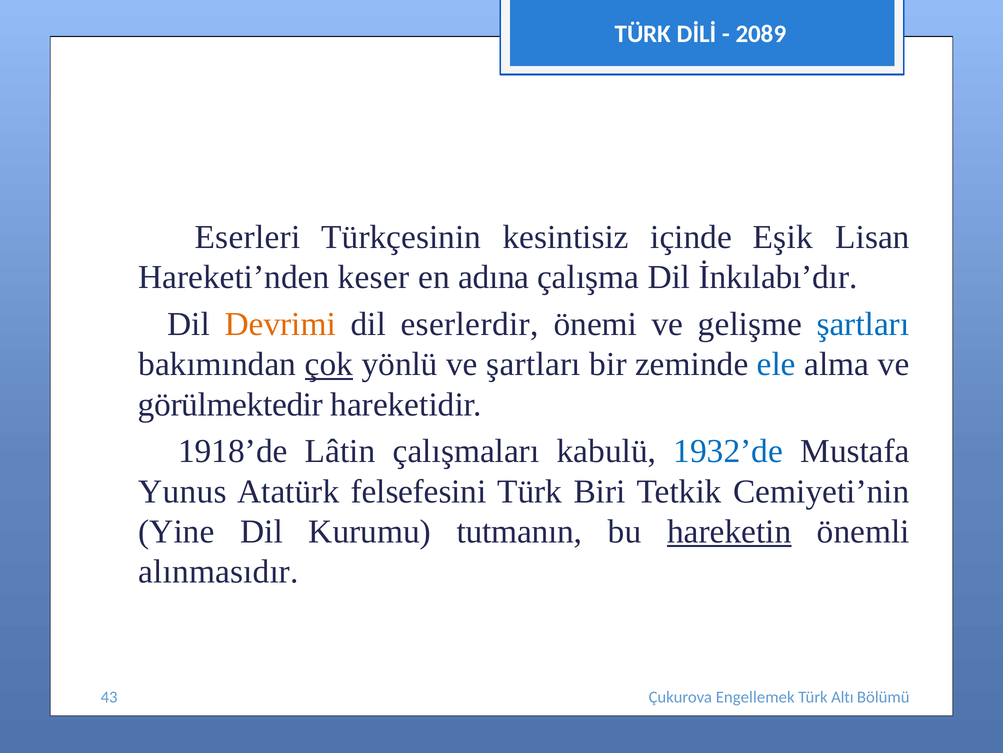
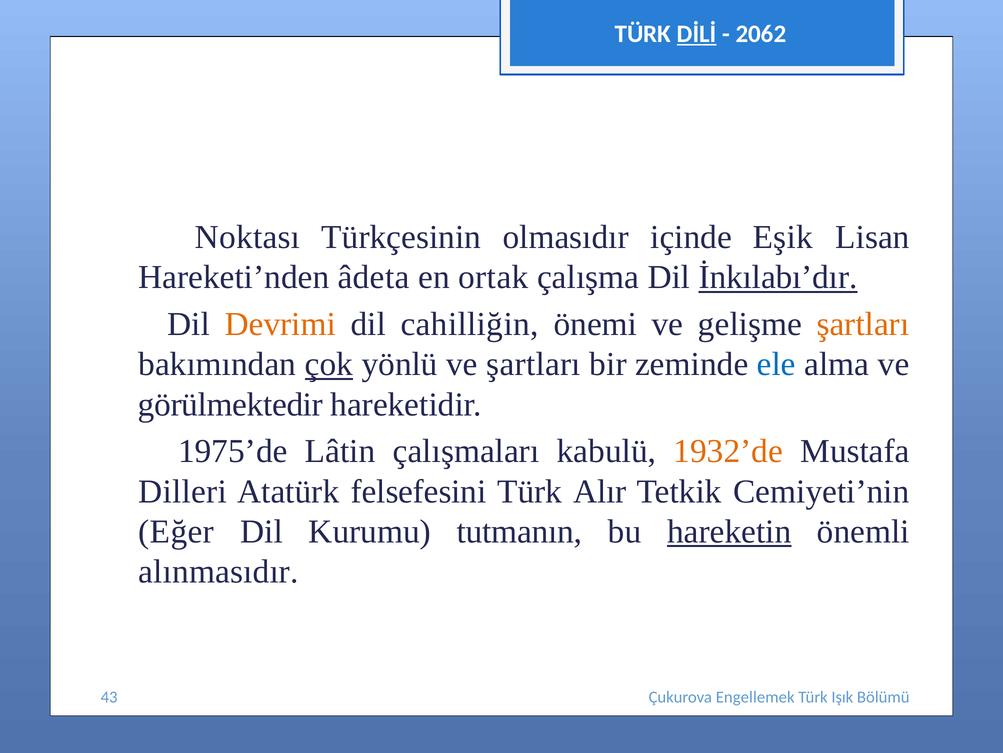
DİLİ underline: none -> present (697, 34)
2089: 2089 -> 2062 (761, 34)
Eserleri: Eserleri -> Noktası (248, 237)
kesintisiz: kesintisiz -> olmasıdır (566, 237)
keser: keser -> âdeta (374, 277)
adına: adına -> ortak (493, 277)
İnkılabı’dır underline: none -> present (778, 277)
eserlerdir: eserlerdir -> cahilliğin (470, 324)
şartları colour: blue -> orange (863, 324)
1918’de: 1918’de -> 1975’de (233, 451)
1932’de colour: blue -> orange (728, 451)
Yunus: Yunus -> Dilleri (183, 491)
Biri: Biri -> Alır (600, 491)
Yine: Yine -> Eğer (176, 531)
Altı: Altı -> Işık (842, 697)
